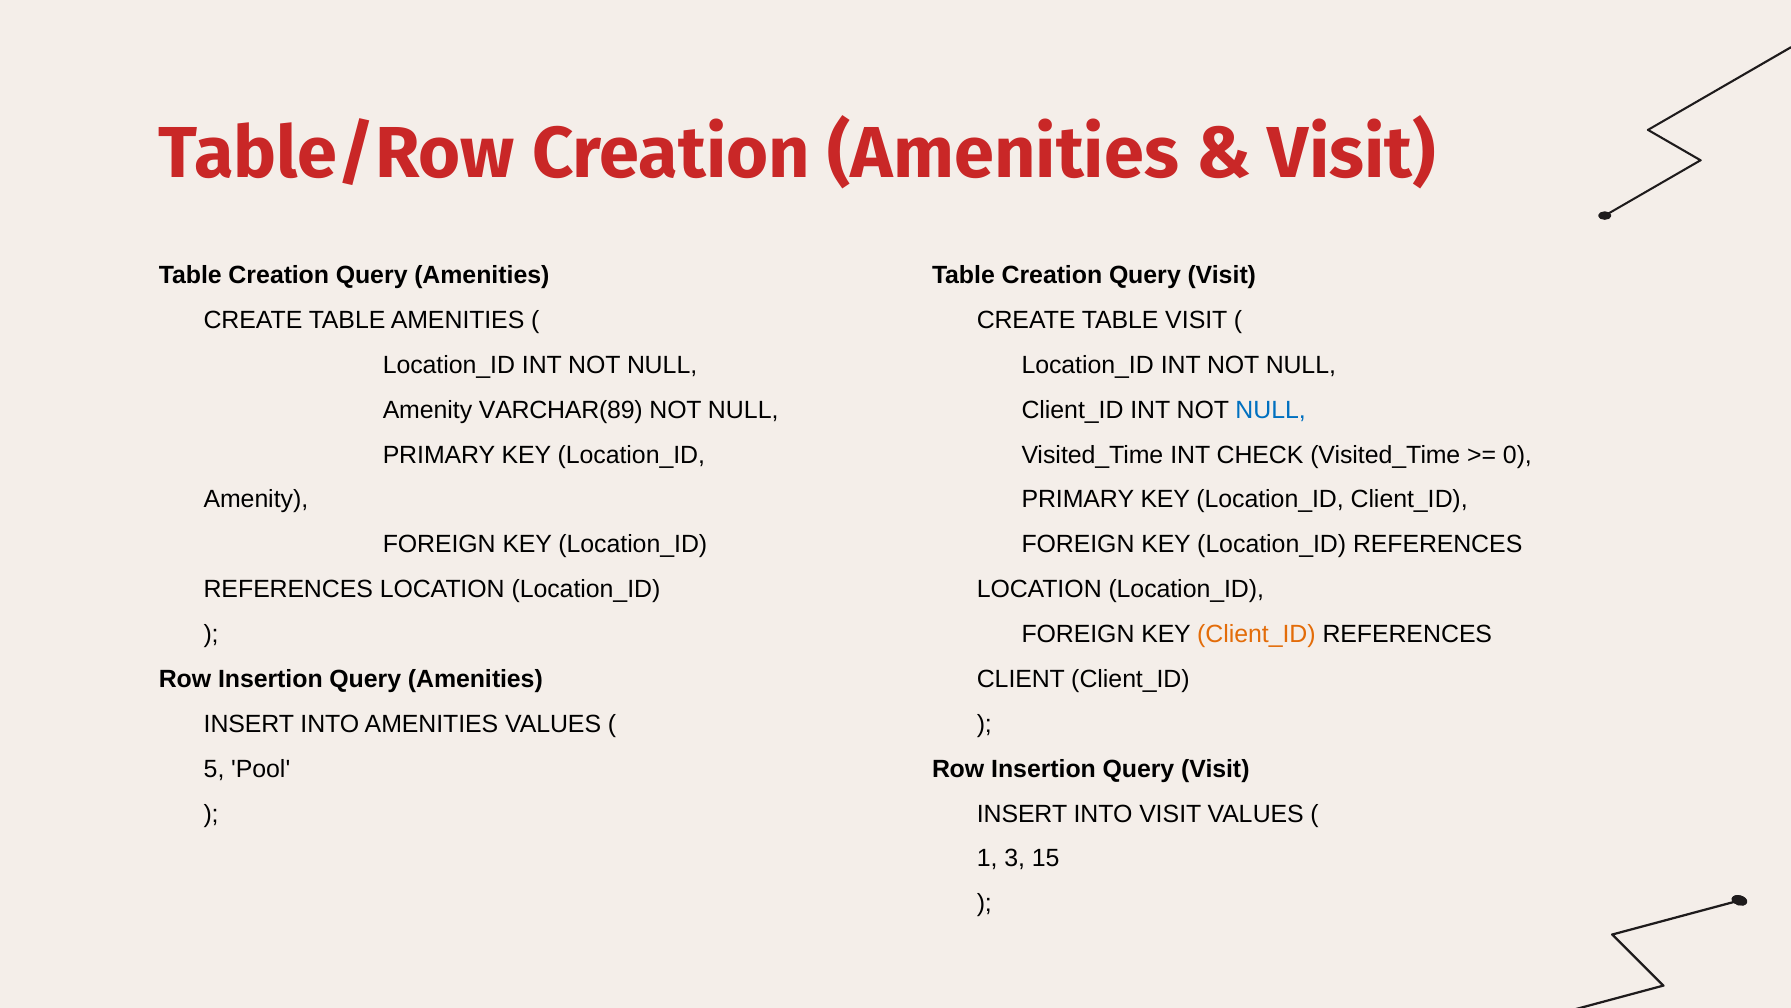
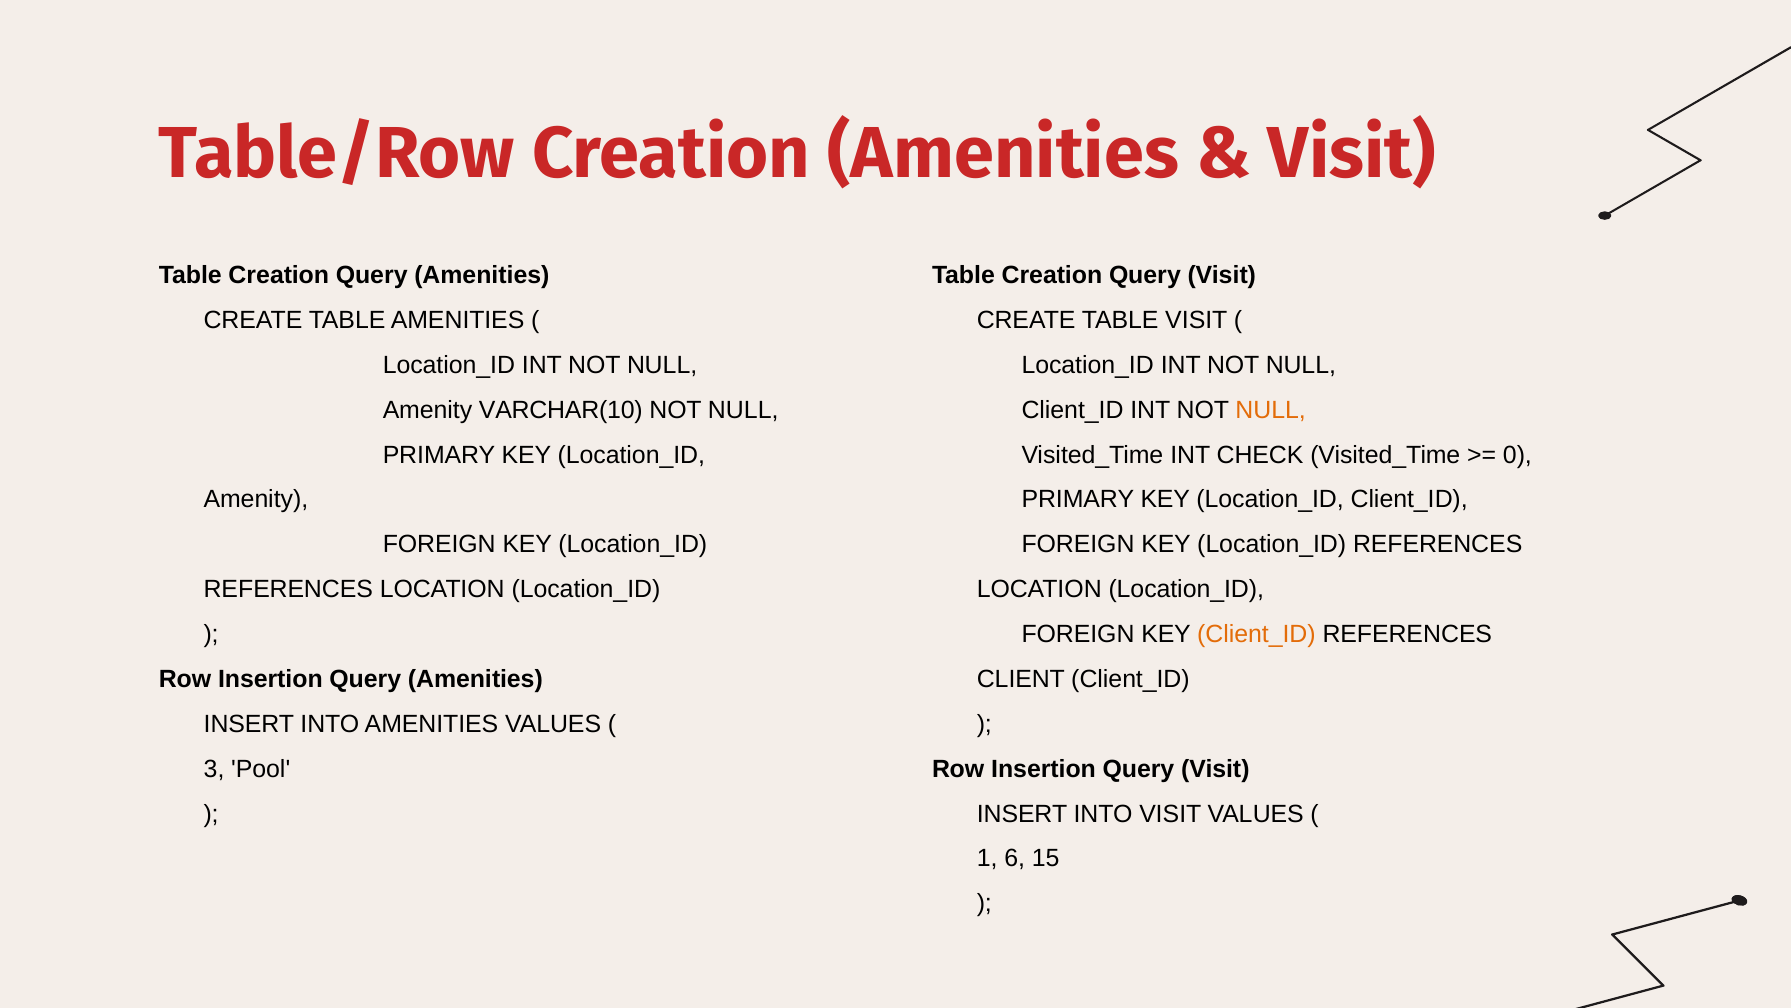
VARCHAR(89: VARCHAR(89 -> VARCHAR(10 (561, 410)
NULL colour: blue -> orange (1271, 410)
5: 5 -> 3 (214, 769)
3: 3 -> 6 (1015, 858)
